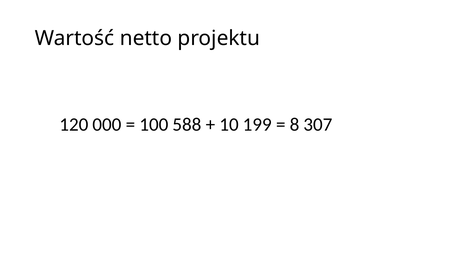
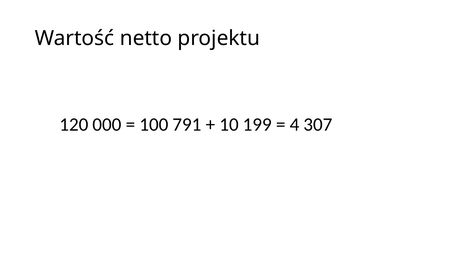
588: 588 -> 791 (187, 125)
8: 8 -> 4 (295, 125)
